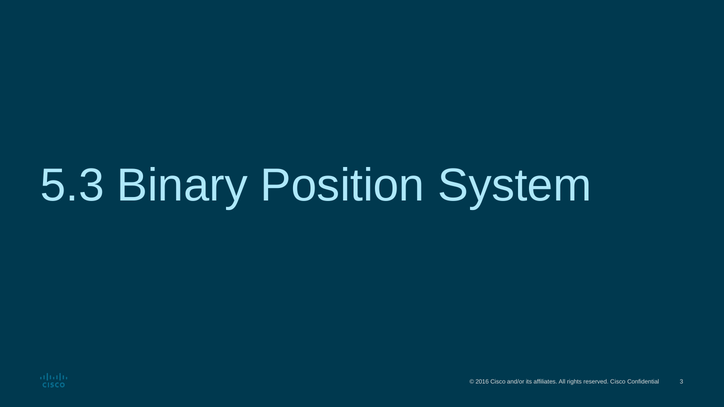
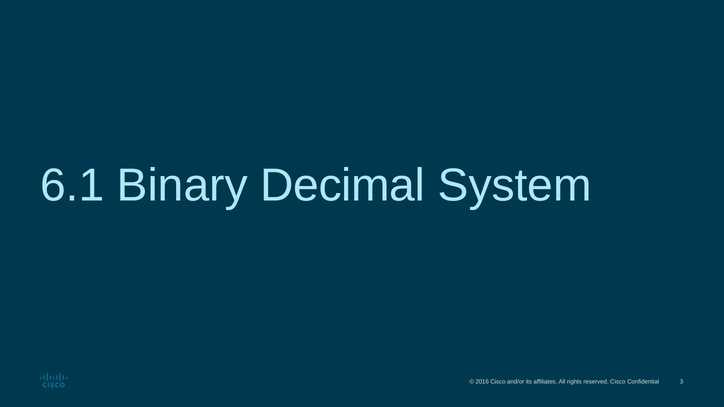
5.3: 5.3 -> 6.1 (72, 186)
Position: Position -> Decimal (343, 186)
